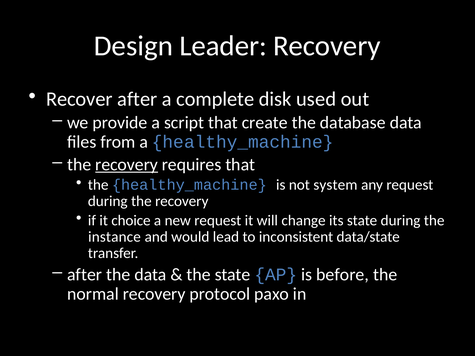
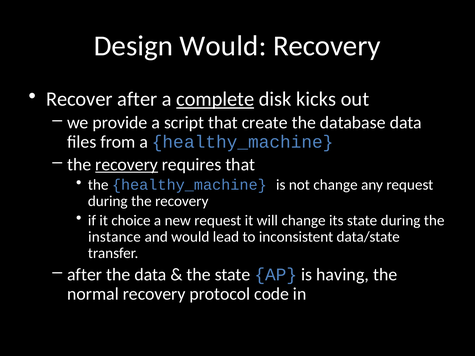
Design Leader: Leader -> Would (223, 46)
complete underline: none -> present (215, 99)
used: used -> kicks (316, 99)
not system: system -> change (335, 185)
before: before -> having (343, 275)
paxo: paxo -> code (272, 294)
